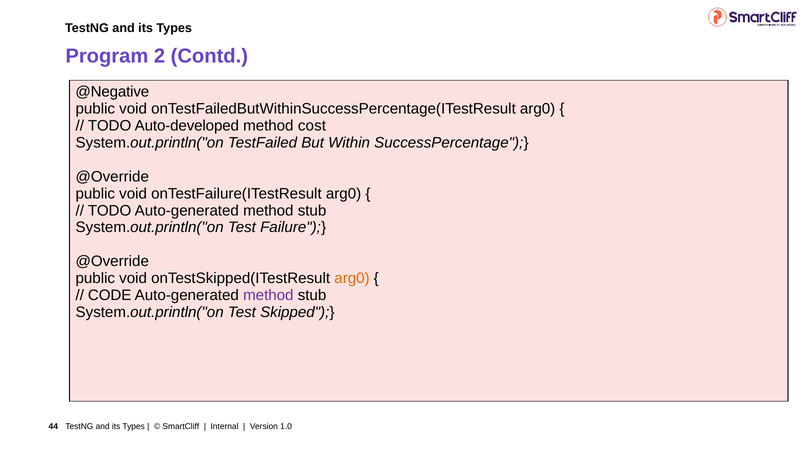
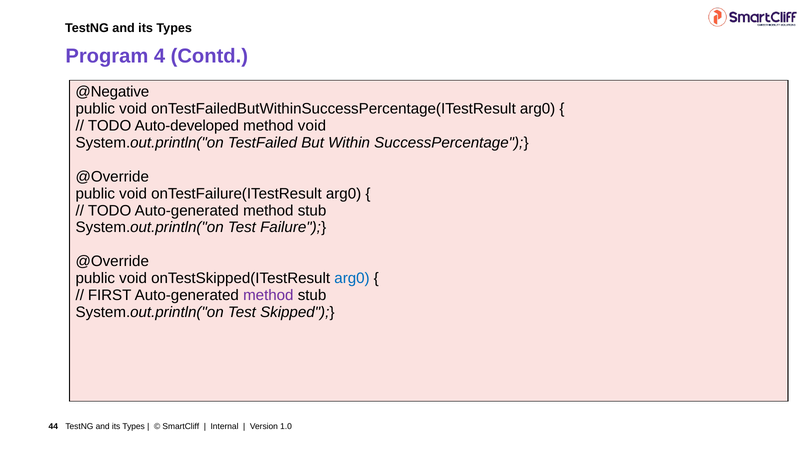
2: 2 -> 4 (160, 56)
method cost: cost -> void (312, 126)
arg0 colour: orange -> blue (352, 278)
CODE: CODE -> FIRST (110, 295)
